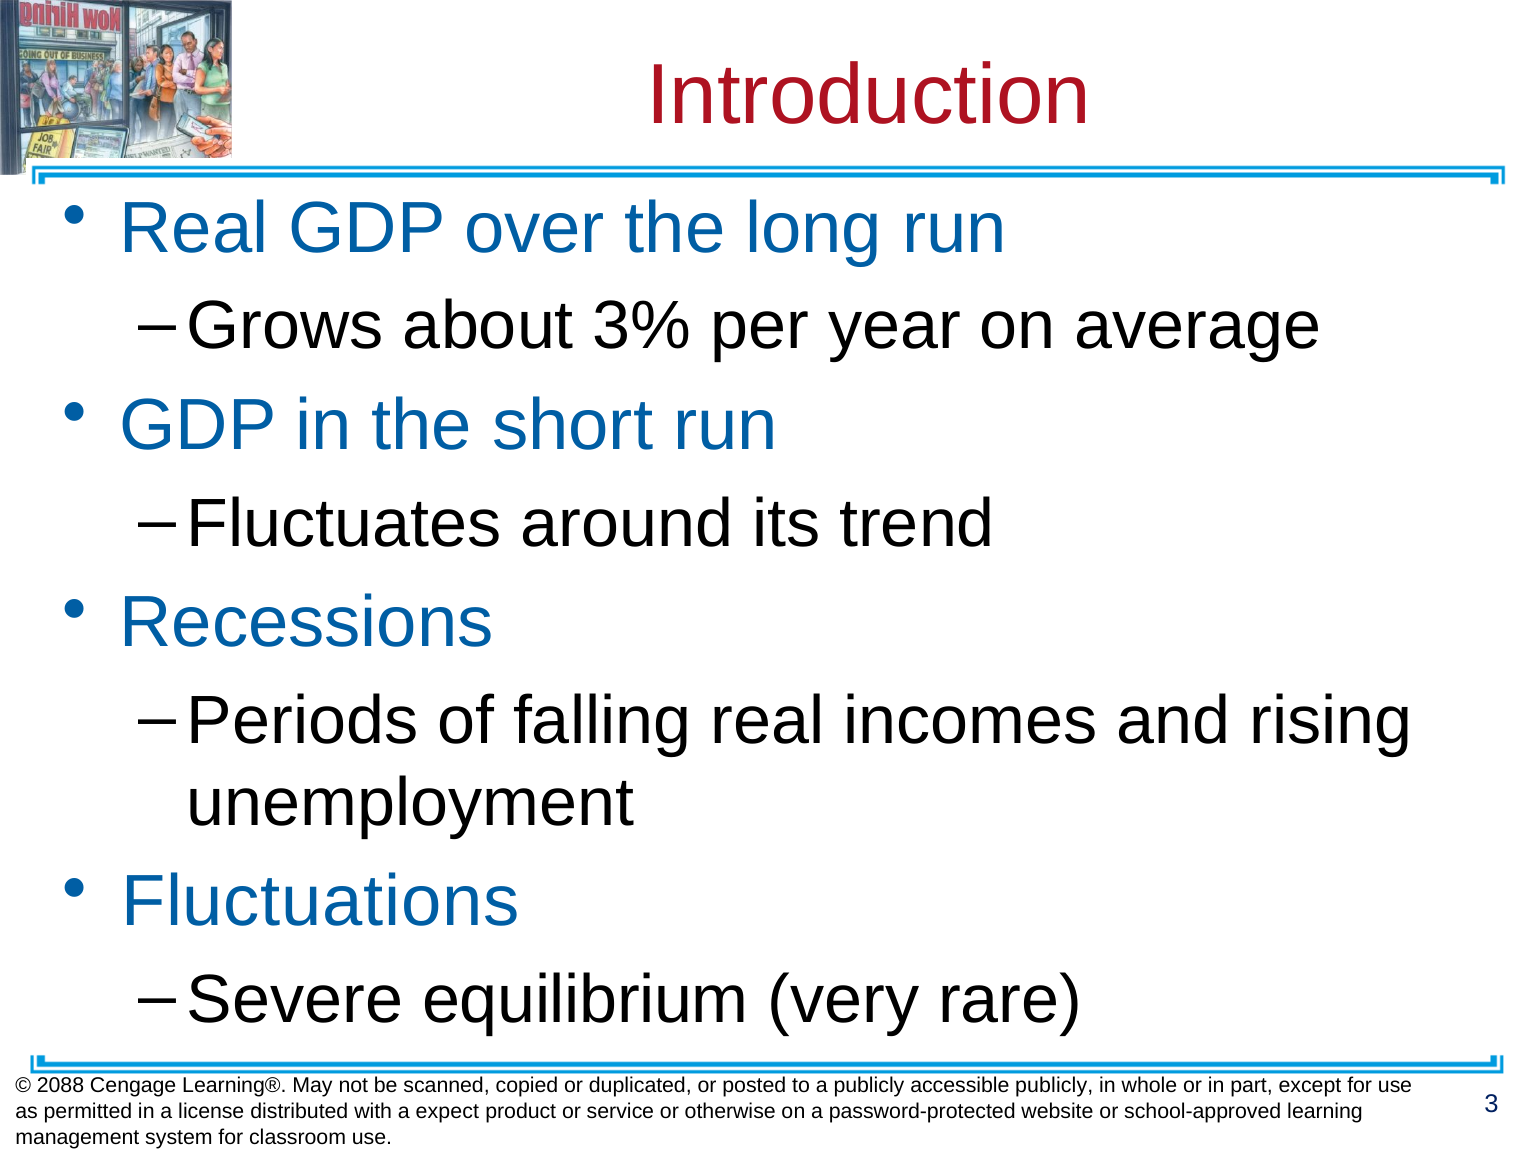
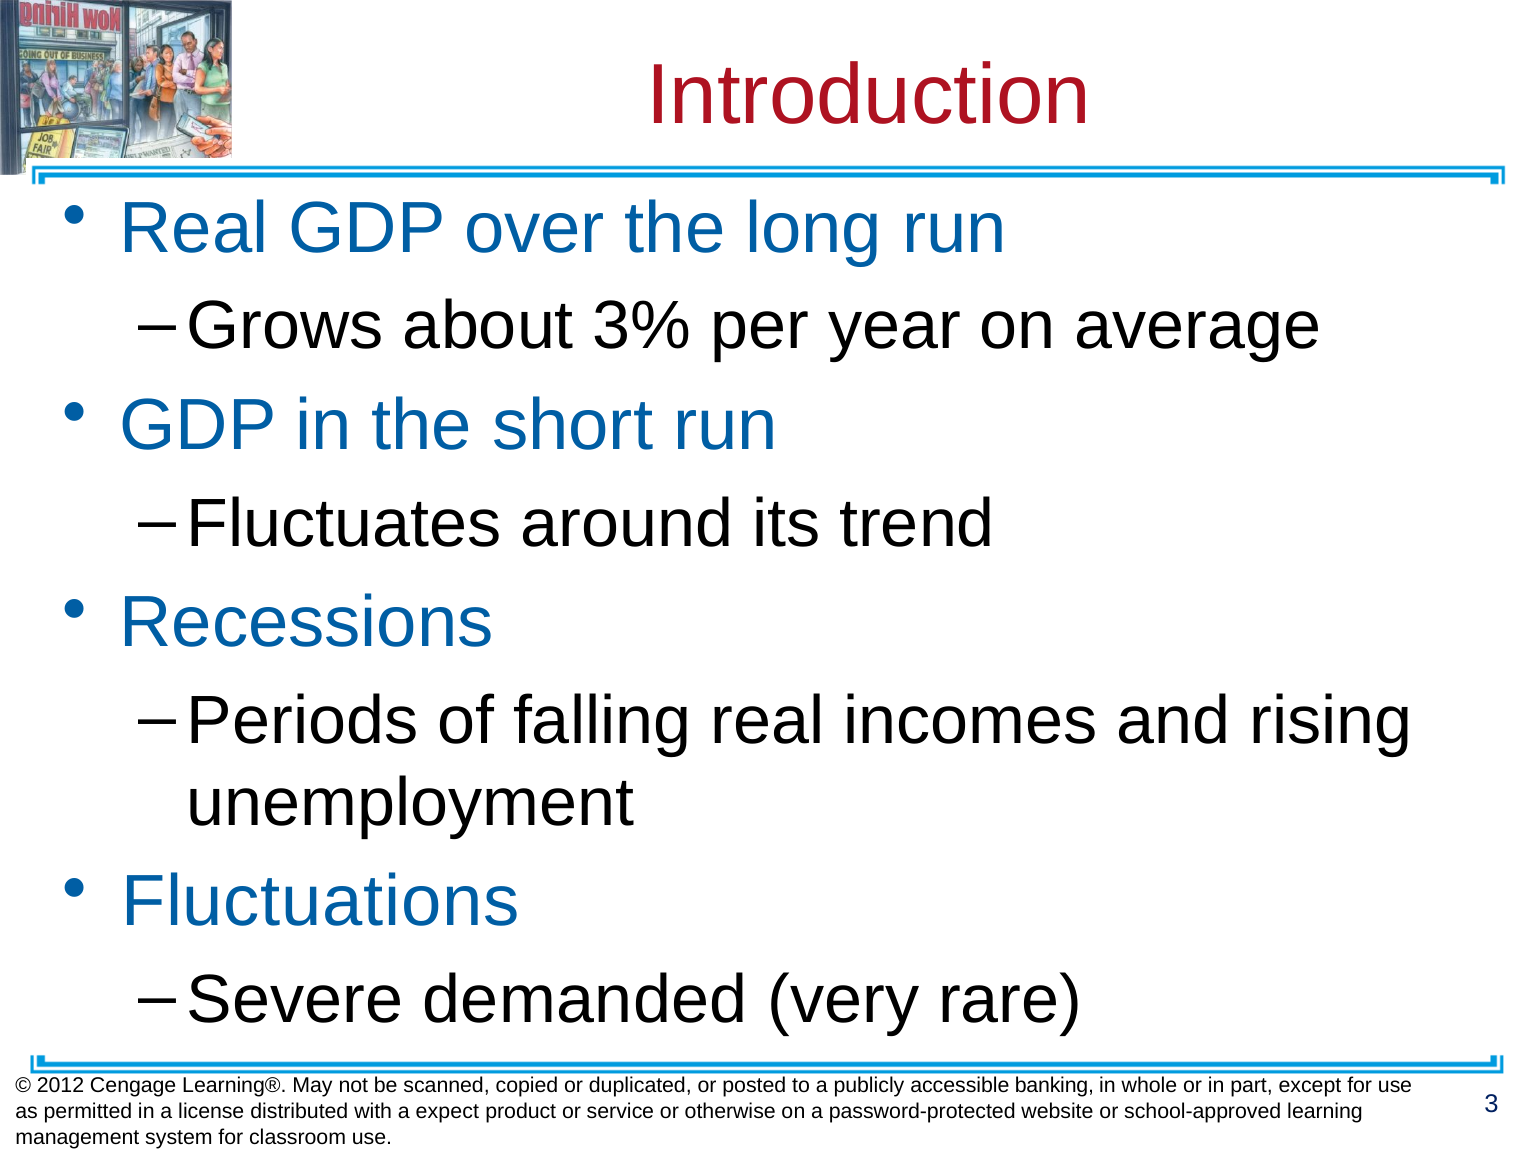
equilibrium: equilibrium -> demanded (585, 1000)
2088: 2088 -> 2012 (61, 1086)
accessible publicly: publicly -> banking (1054, 1086)
